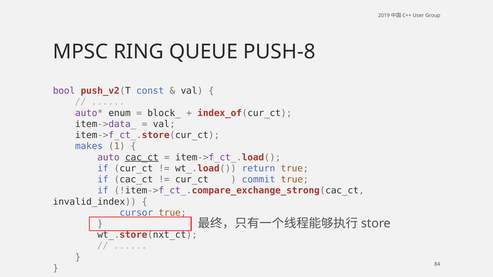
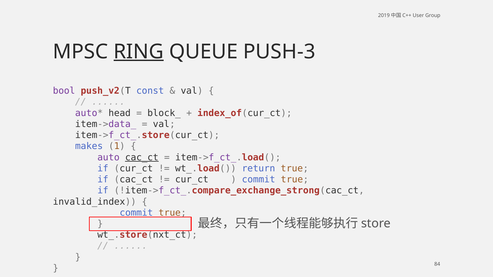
RING underline: none -> present (139, 52)
PUSH-8: PUSH-8 -> PUSH-3 (279, 52)
enum: enum -> head (120, 113)
cursor: cursor -> commit (136, 213)
